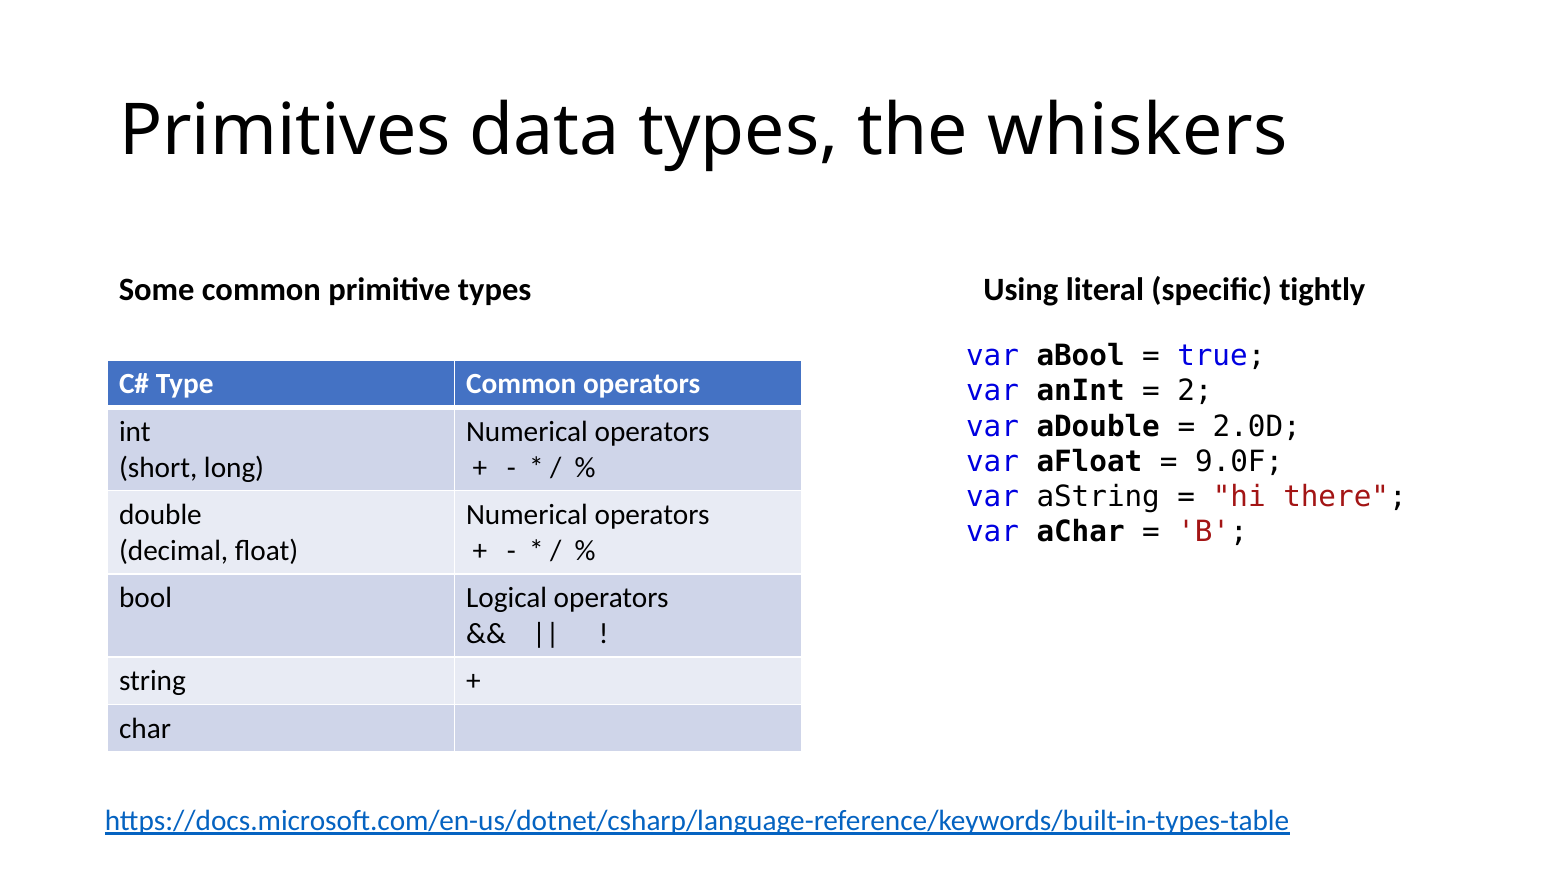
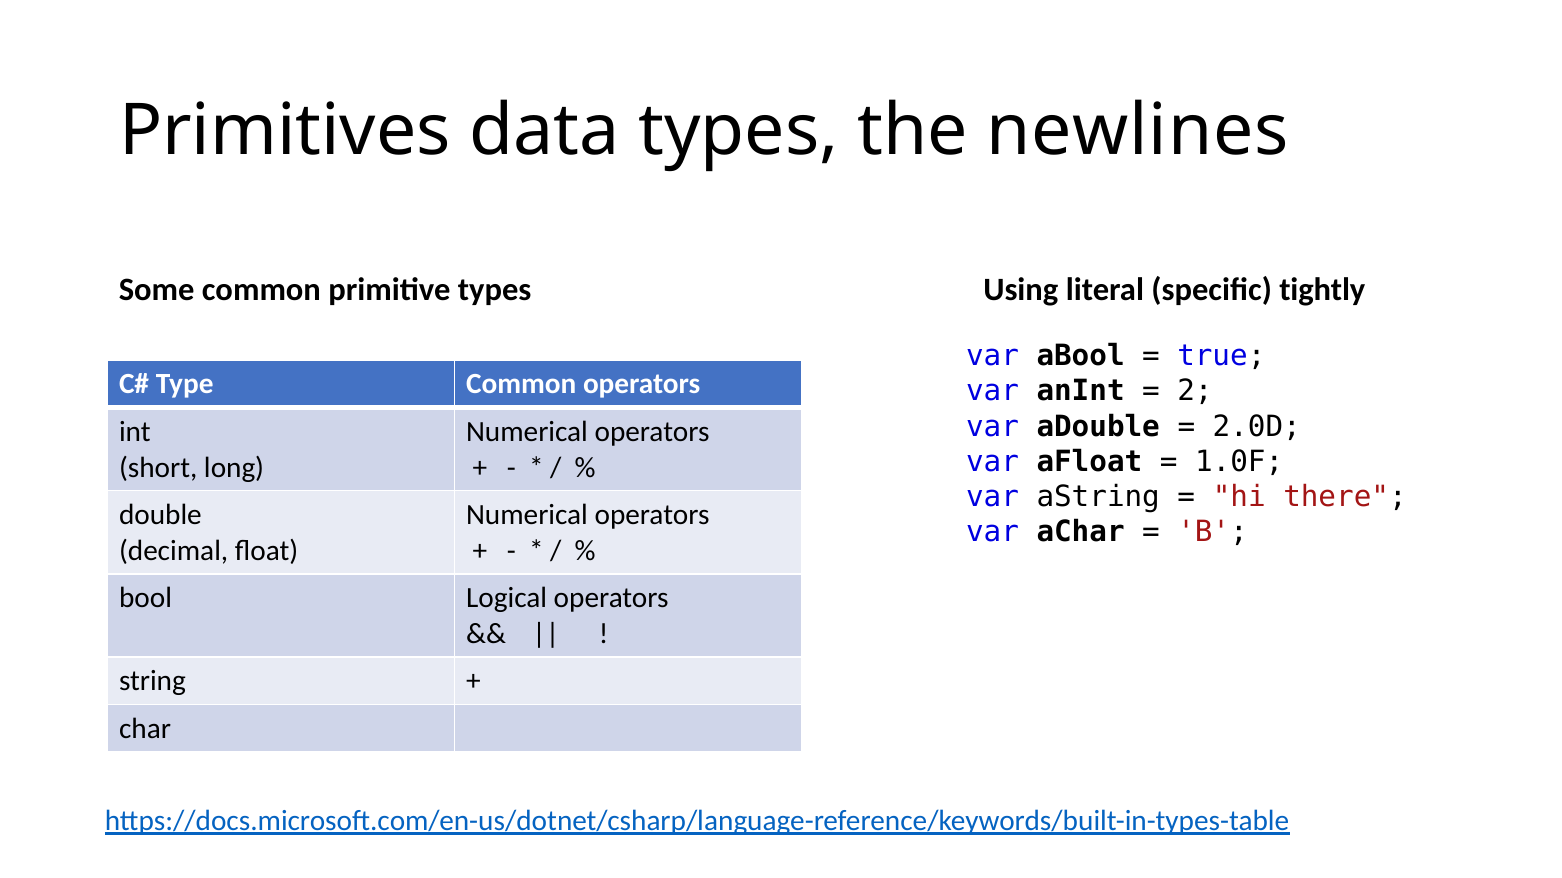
whiskers: whiskers -> newlines (1138, 131)
9.0F: 9.0F -> 1.0F (1239, 462)
